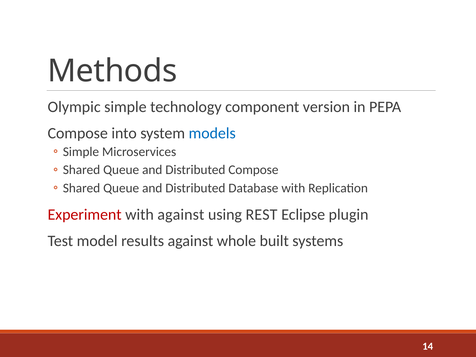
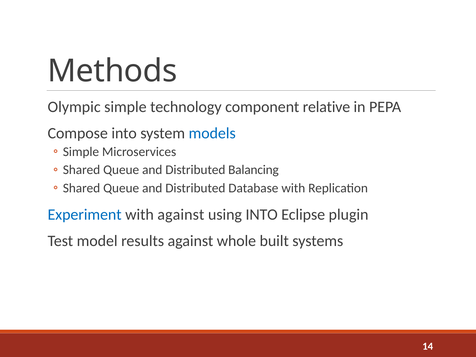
version: version -> relative (326, 107)
Distributed Compose: Compose -> Balancing (253, 170)
Experiment colour: red -> blue (85, 214)
using REST: REST -> INTO (262, 214)
